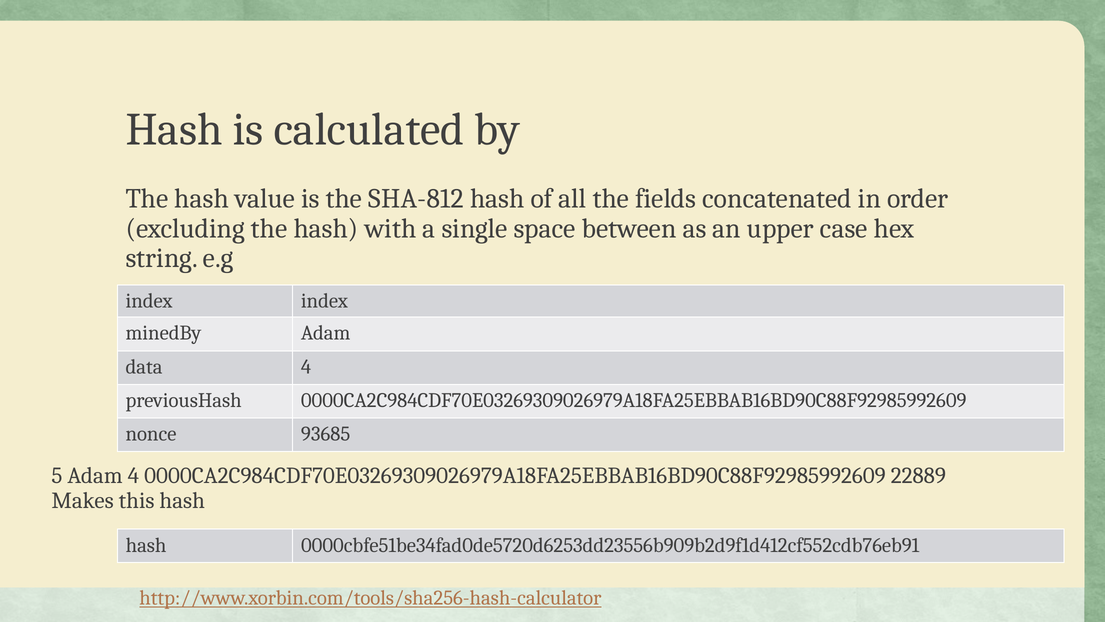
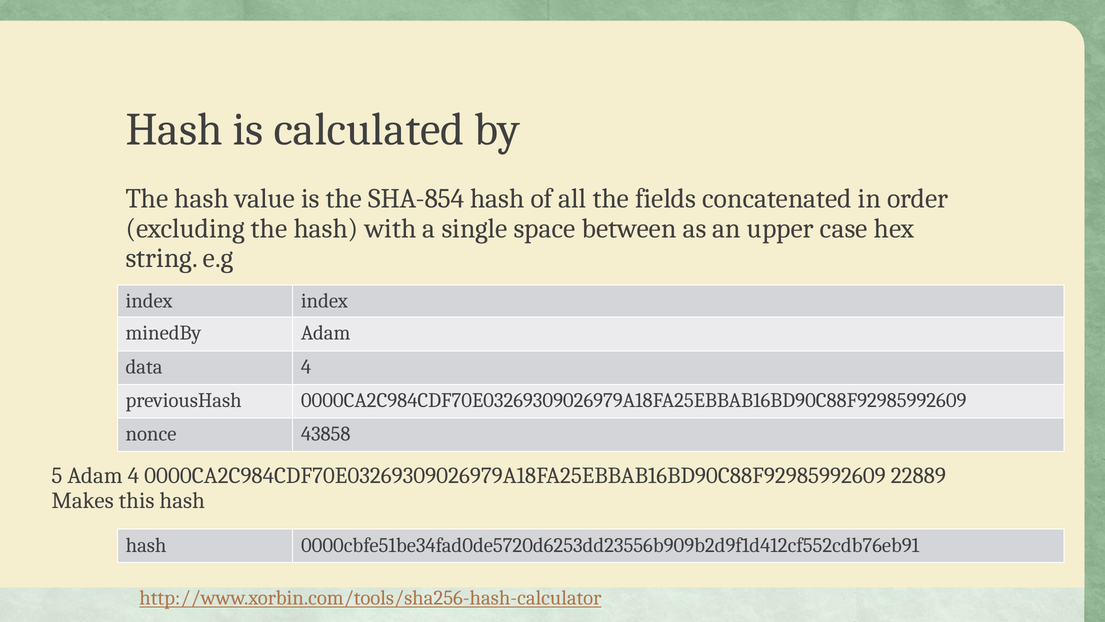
SHA-812: SHA-812 -> SHA-854 (416, 199)
93685: 93685 -> 43858 (326, 434)
